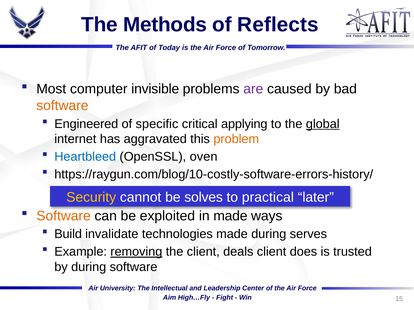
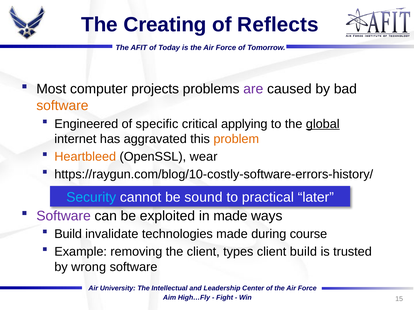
Methods: Methods -> Creating (165, 25)
invisible: invisible -> projects (155, 89)
Heartbleed colour: blue -> orange (85, 157)
oven: oven -> wear (204, 157)
Security colour: yellow -> light blue (91, 198)
solves: solves -> sound (203, 198)
Software colour: orange -> purple (64, 216)
serves: serves -> course (308, 234)
removing underline: present -> none (136, 252)
deals: deals -> types (238, 252)
client does: does -> build (303, 252)
by during: during -> wrong (89, 267)
